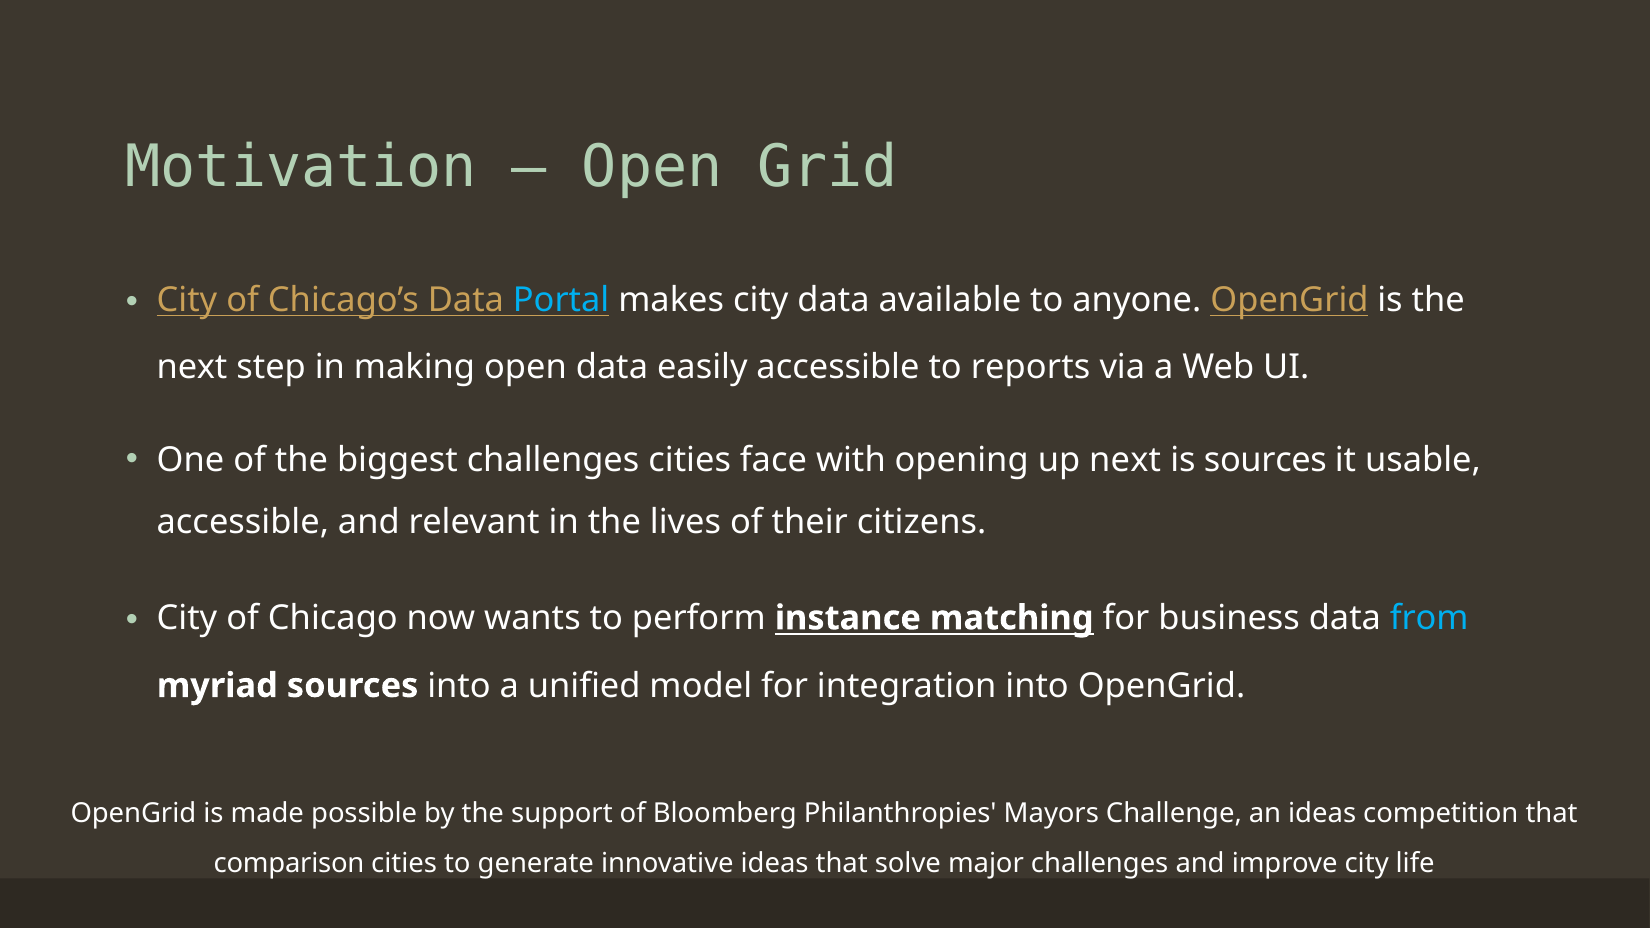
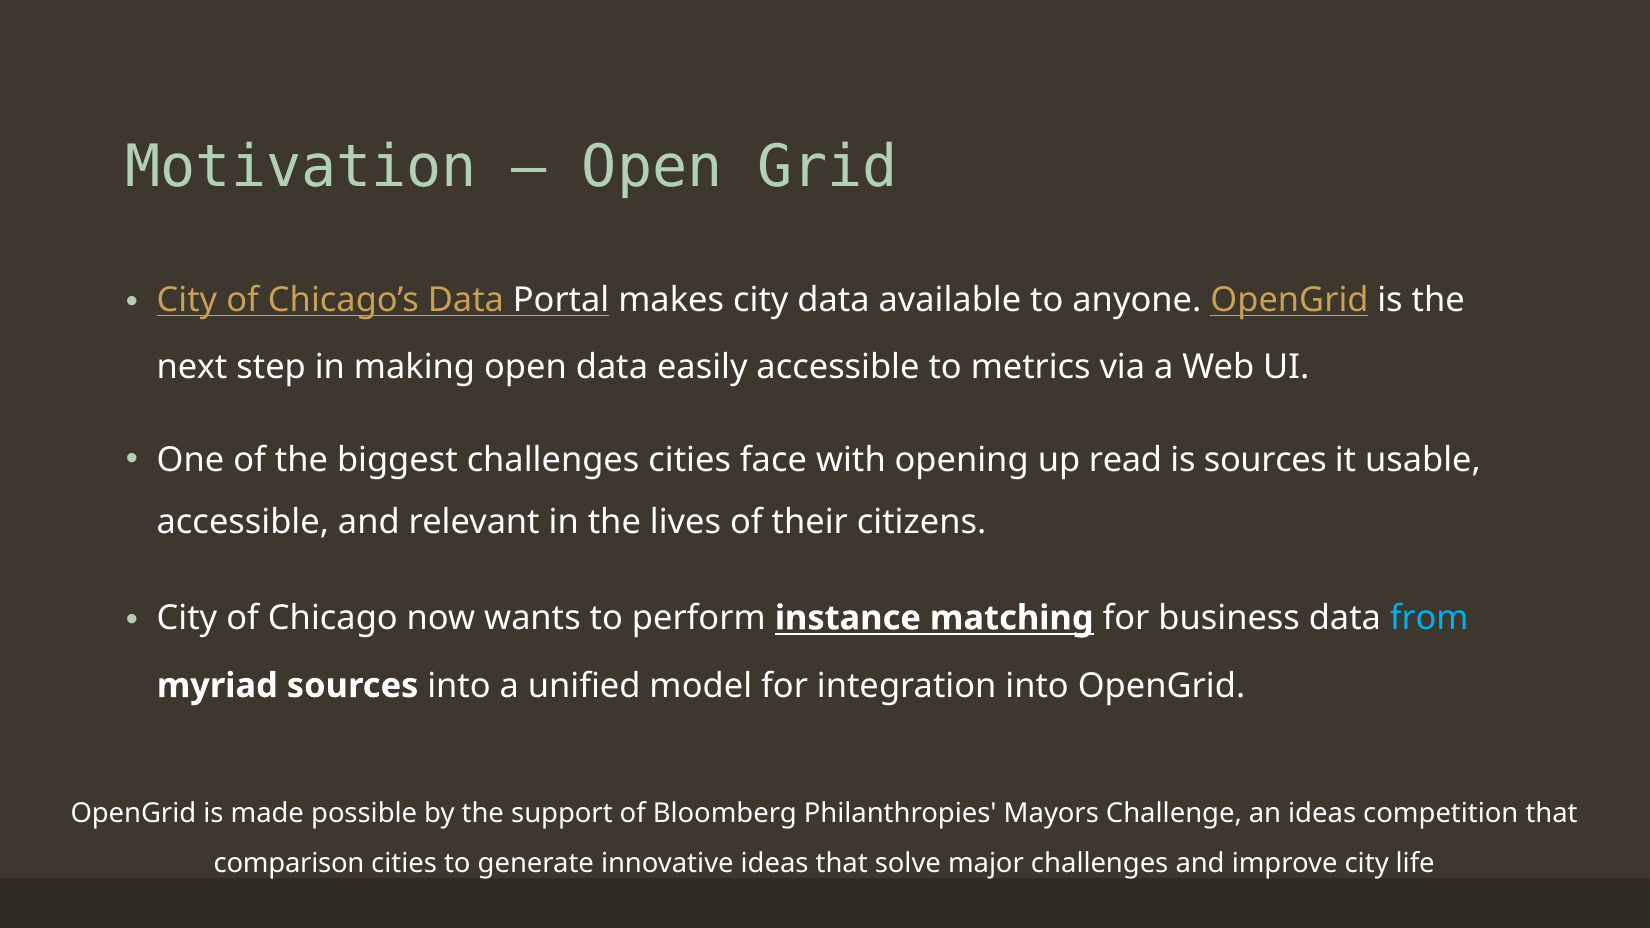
Portal colour: light blue -> white (561, 300)
reports: reports -> metrics (1031, 367)
up next: next -> read (1125, 460)
